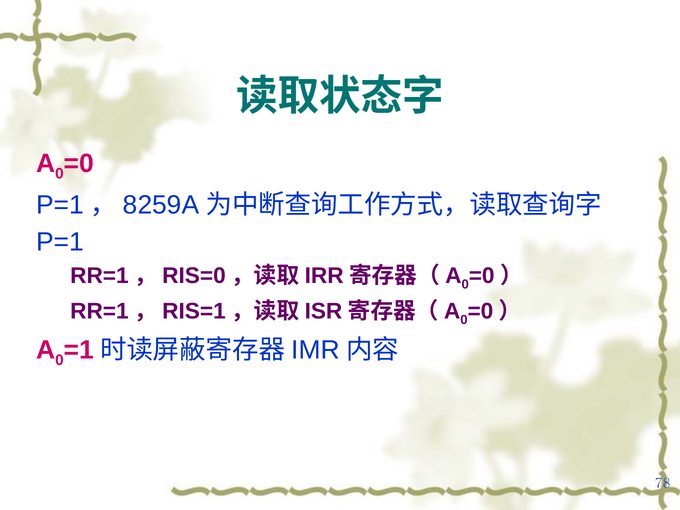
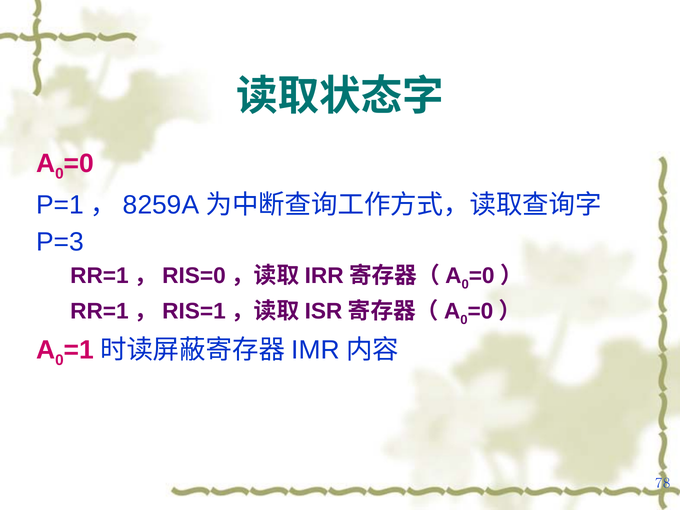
P=1: P=1 -> P=3 (60, 242)
